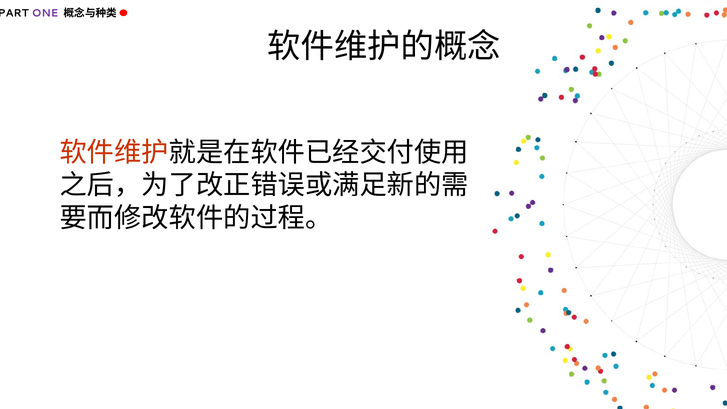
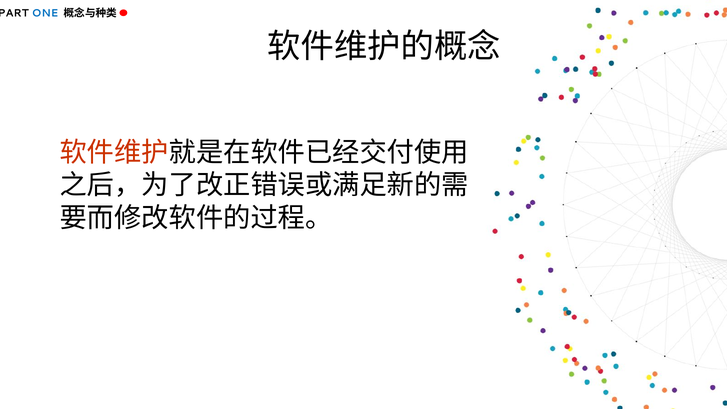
ONE colour: purple -> blue (45, 13)
